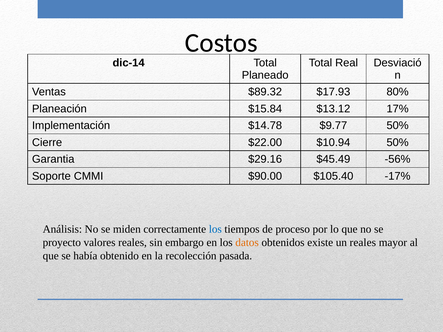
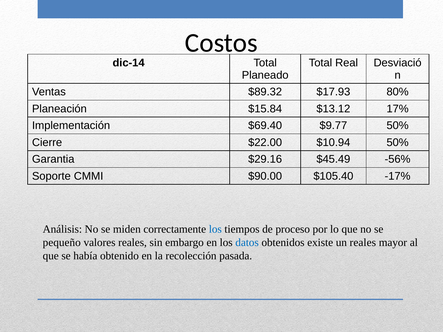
$14.78: $14.78 -> $69.40 (265, 126)
proyecto: proyecto -> pequeño (62, 243)
datos colour: orange -> blue (247, 243)
